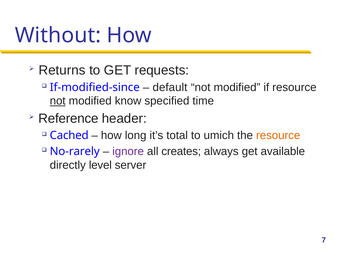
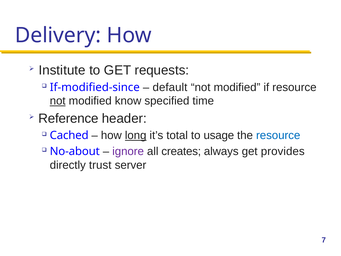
Without: Without -> Delivery (58, 35)
Returns: Returns -> Institute (62, 70)
long underline: none -> present (136, 135)
umich: umich -> usage (219, 135)
resource colour: orange -> blue (278, 135)
No-rarely: No-rarely -> No-about (75, 151)
available: available -> provides (283, 151)
level: level -> trust (100, 165)
